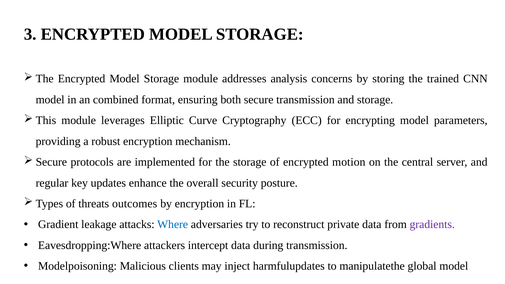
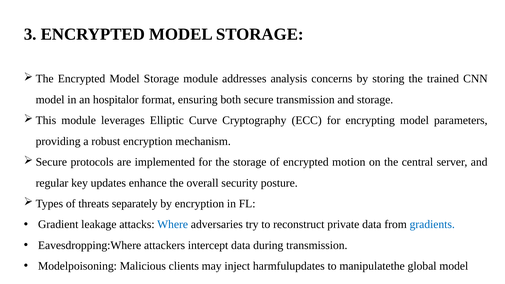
combined: combined -> hospitalor (116, 100)
outcomes: outcomes -> separately (135, 204)
gradients colour: purple -> blue (432, 225)
